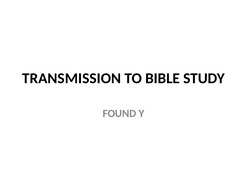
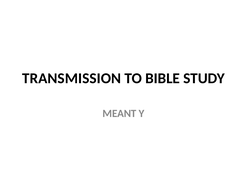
FOUND: FOUND -> MEANT (119, 114)
